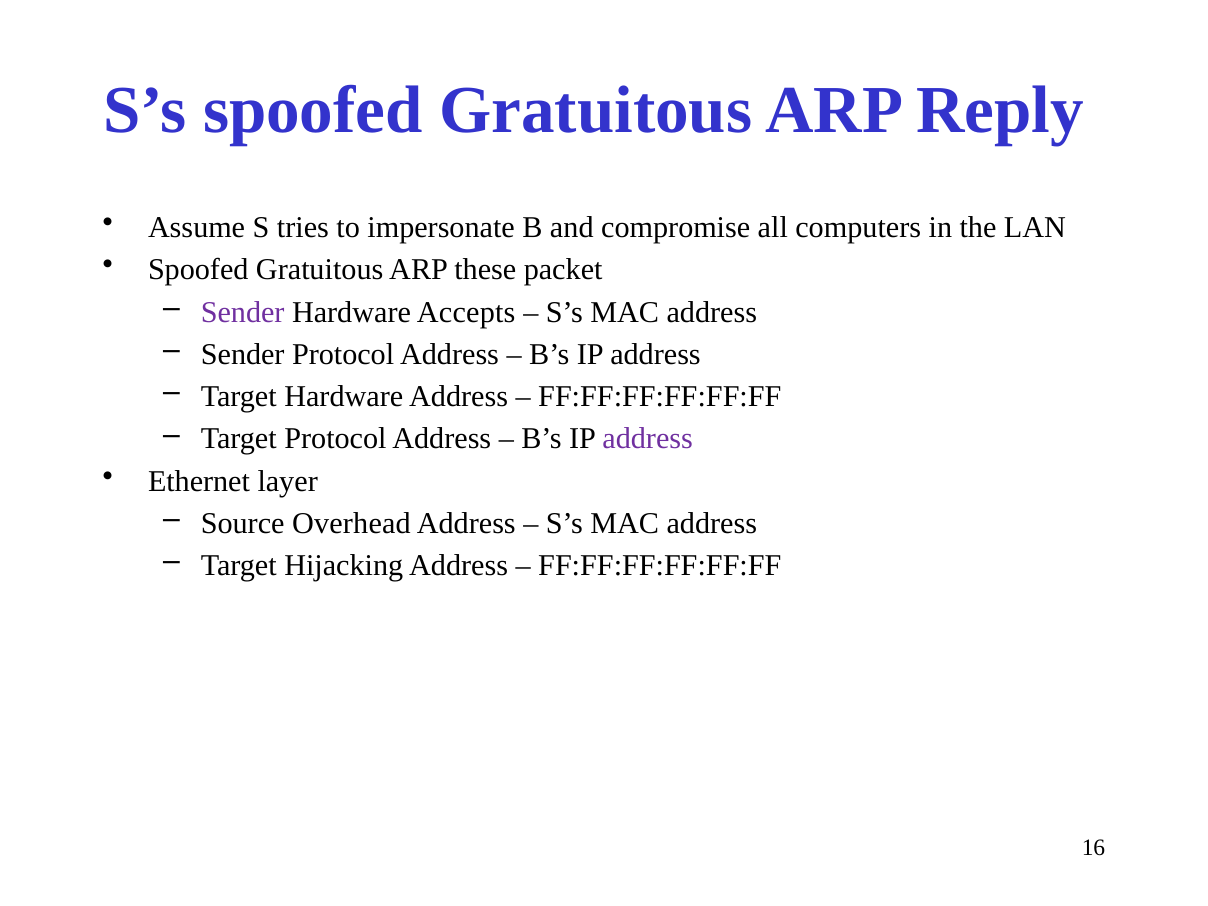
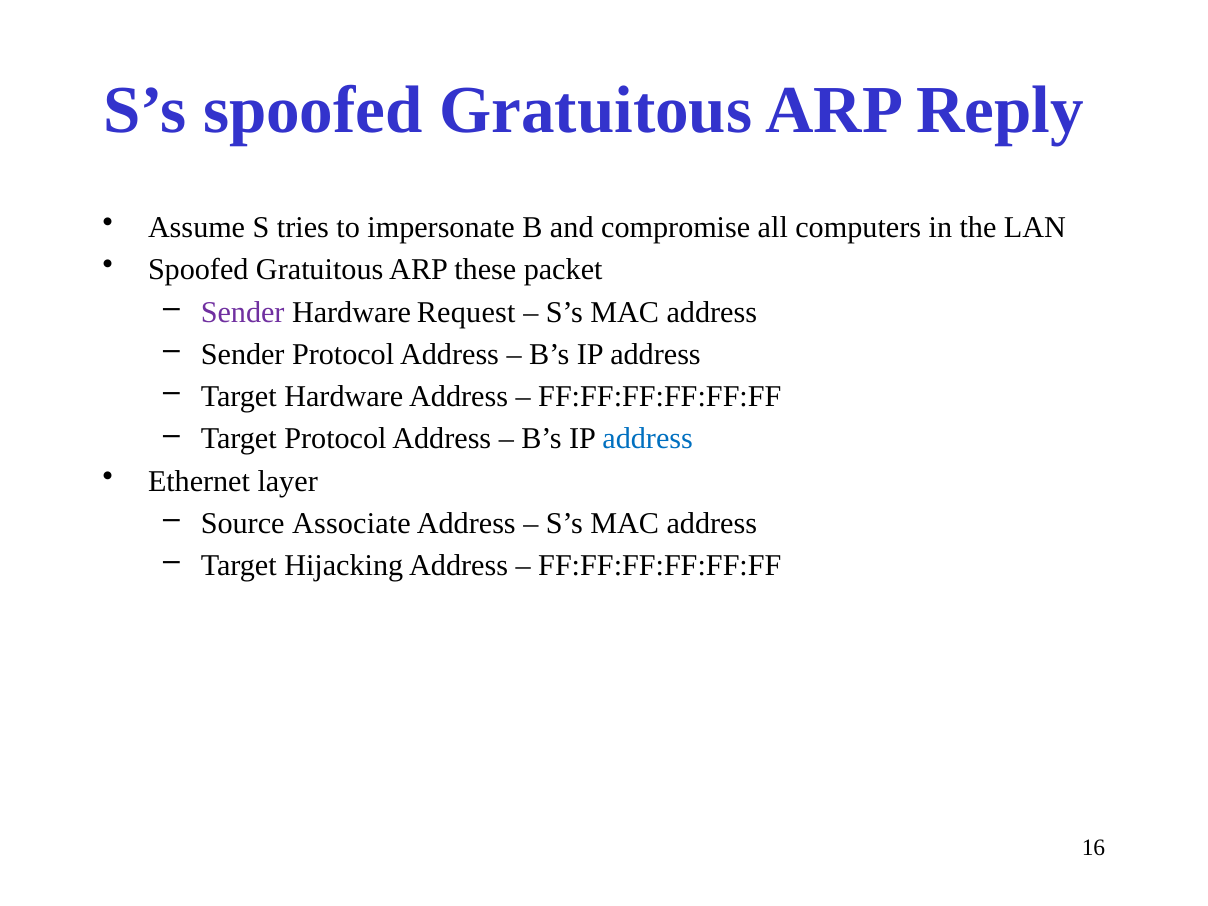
Accepts: Accepts -> Request (466, 312)
address colour: purple -> blue (648, 439)
Overhead: Overhead -> Associate (351, 524)
